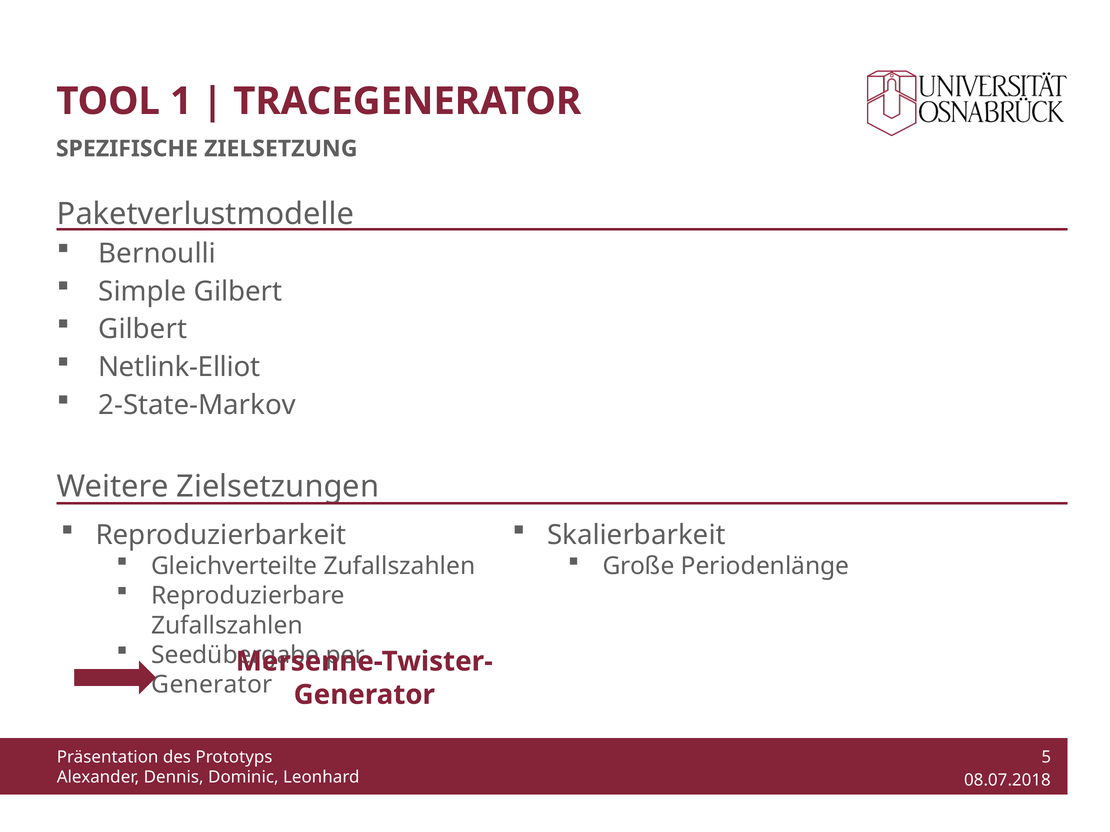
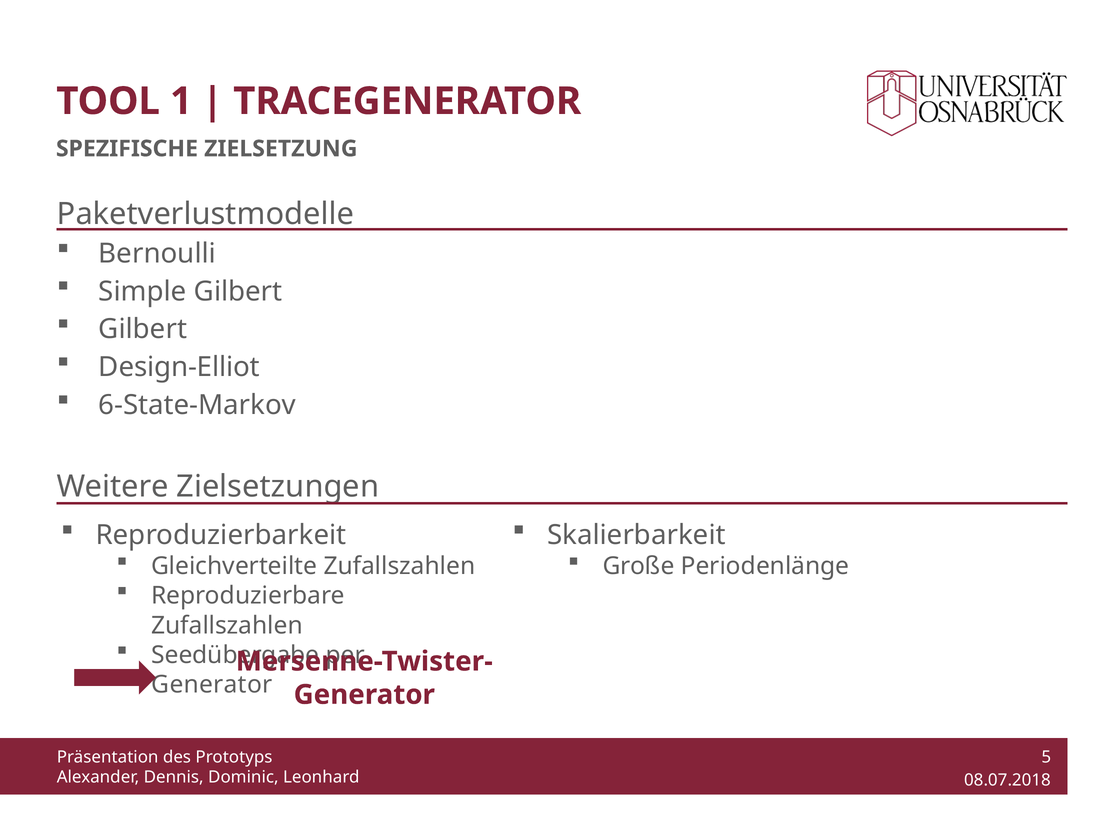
Netlink-Elliot: Netlink-Elliot -> Design-Elliot (179, 367)
2-State-Markov: 2-State-Markov -> 6-State-Markov (197, 405)
